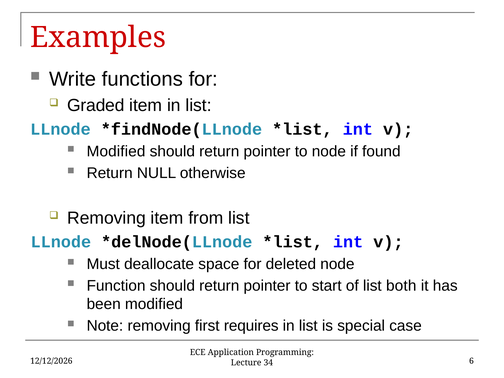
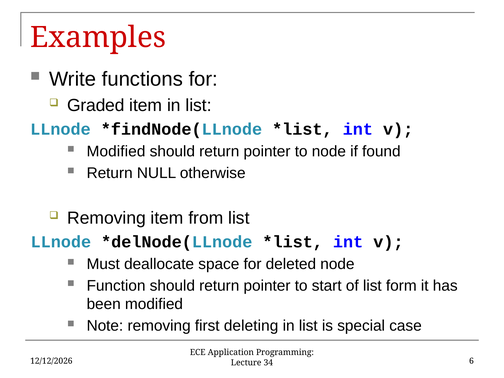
both: both -> form (401, 286)
requires: requires -> deleting (251, 326)
